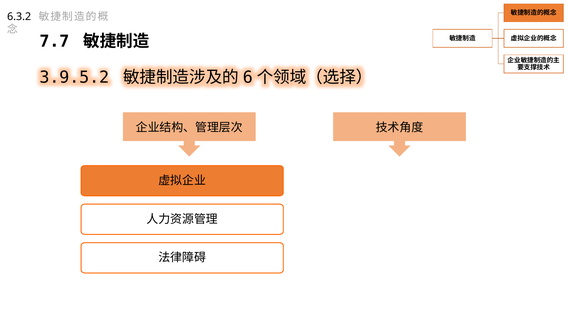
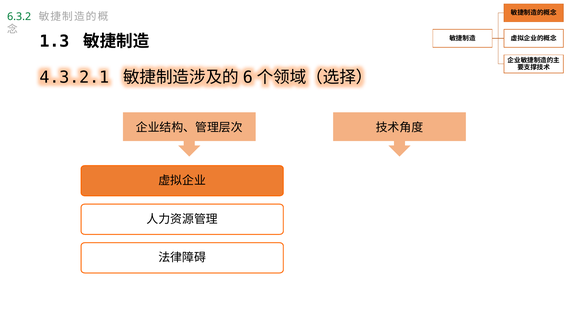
6.3.2 colour: black -> green (19, 17)
7.7: 7.7 -> 1.3 (54, 41)
3.9.5.2: 3.9.5.2 -> 4.3.2.1 (74, 77)
